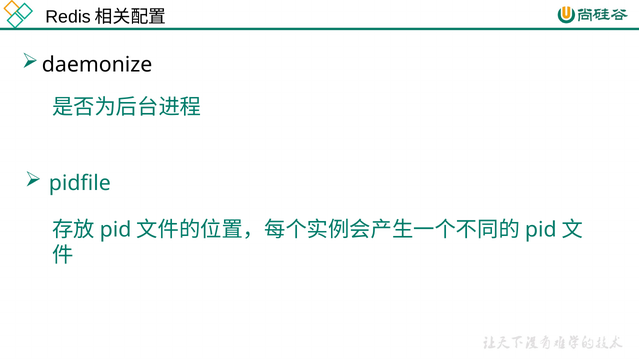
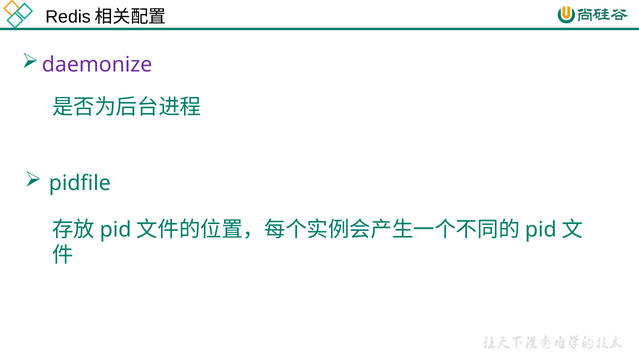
daemonize colour: black -> purple (97, 65)
